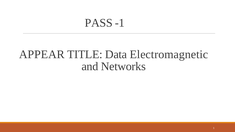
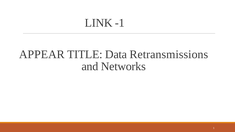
PASS: PASS -> LINK (99, 23)
Electromagnetic: Electromagnetic -> Retransmissions (169, 54)
